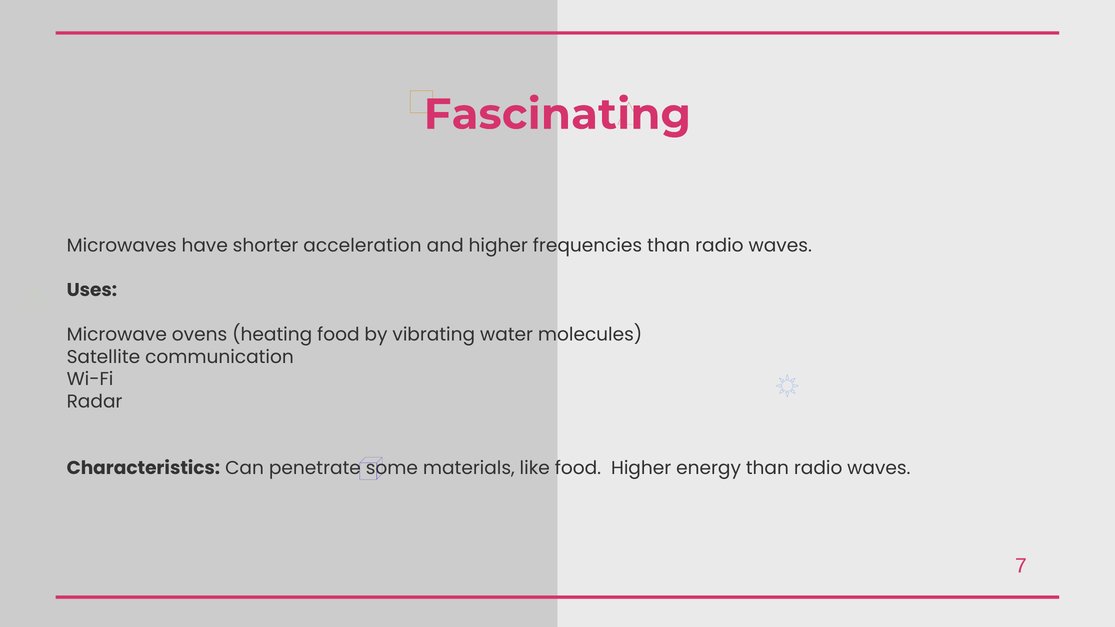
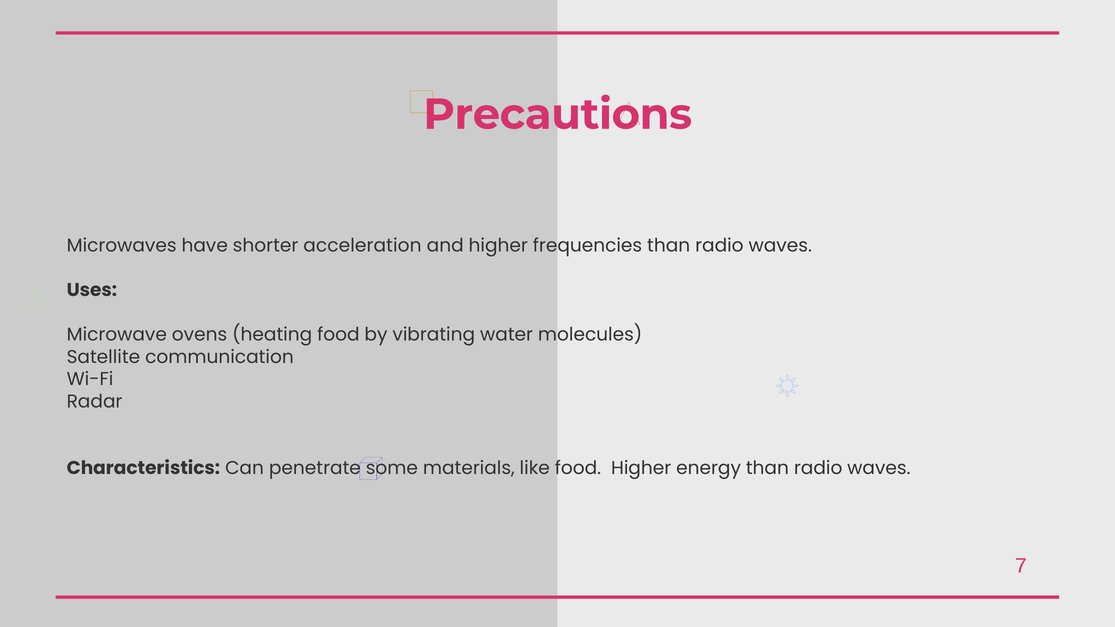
Fascinating: Fascinating -> Precautions (558, 114)
